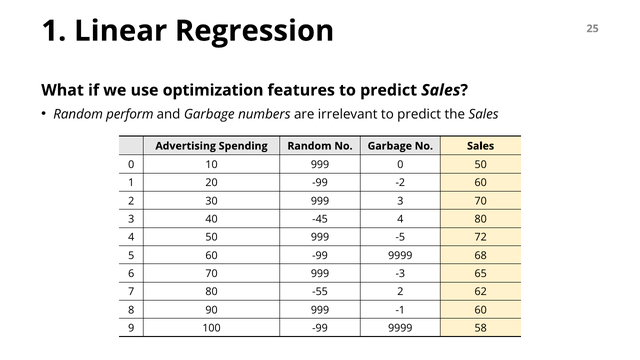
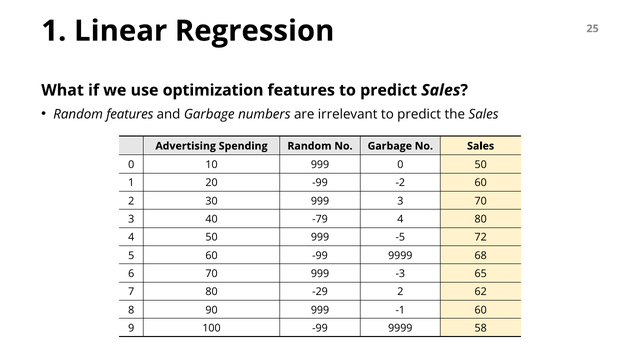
Random perform: perform -> features (130, 114)
-45: -45 -> -79 (320, 219)
-55: -55 -> -29 (320, 292)
